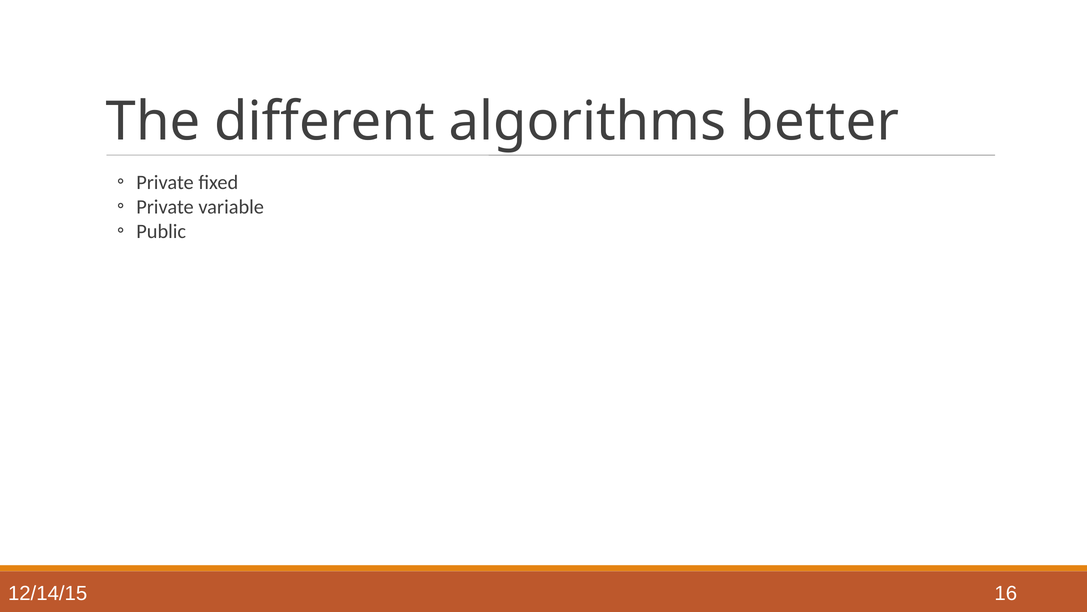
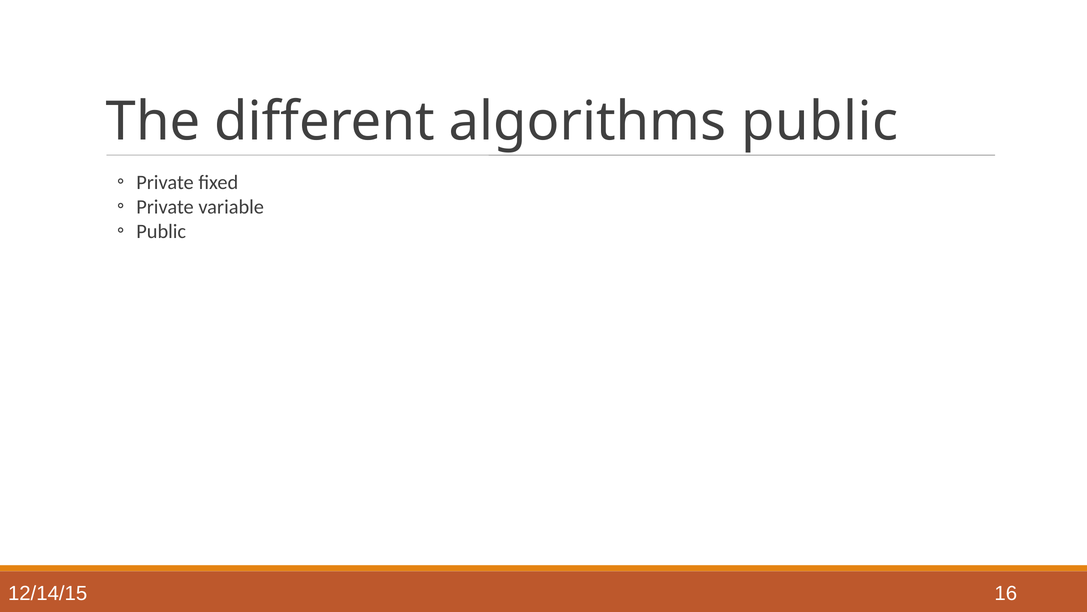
algorithms better: better -> public (820, 122)
